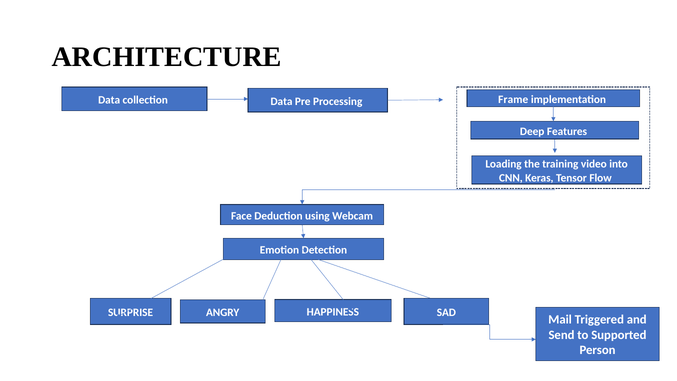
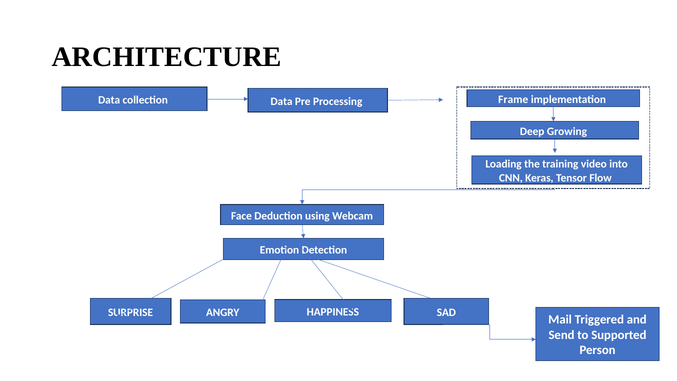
Features: Features -> Growing (567, 131)
